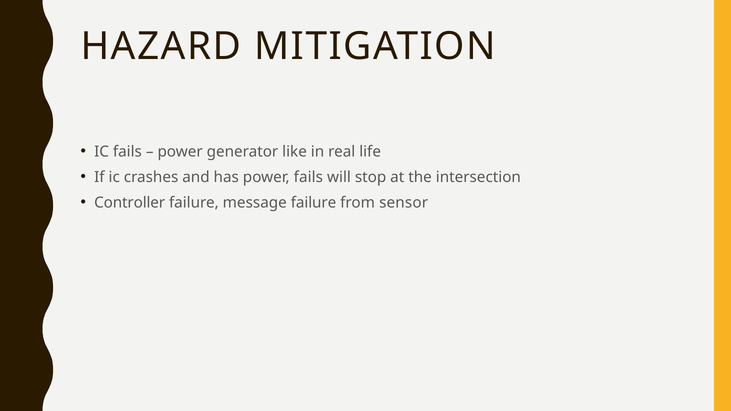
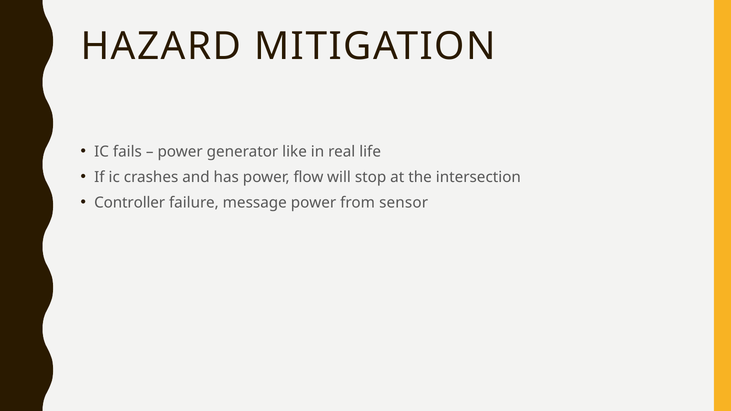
power fails: fails -> flow (308, 177)
message failure: failure -> power (313, 203)
